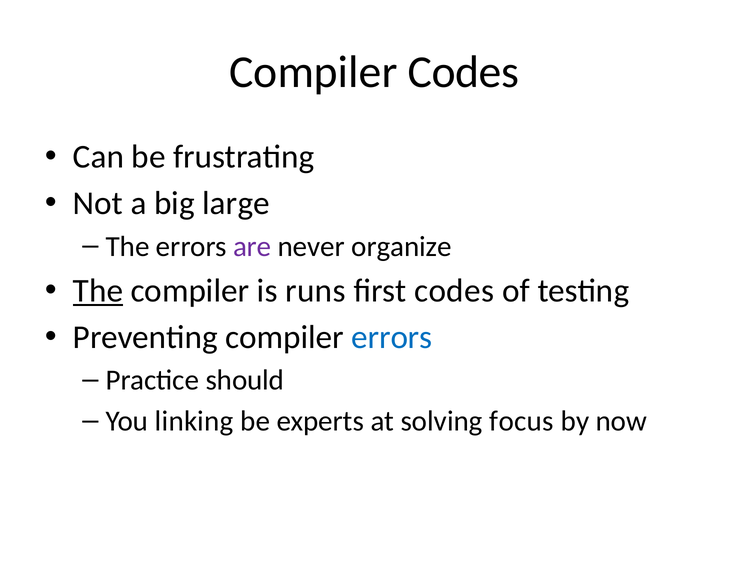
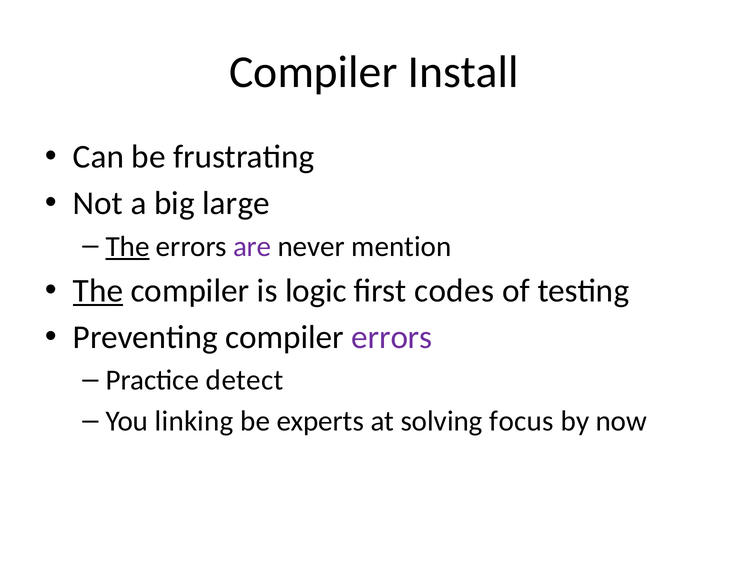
Compiler Codes: Codes -> Install (463, 72)
The underline: none -> present (128, 246)
organize: organize -> mention (401, 246)
runs: runs -> logic (316, 291)
errors colour: blue -> purple (392, 337)
should: should -> detect (245, 380)
